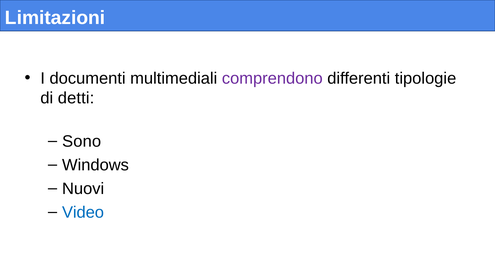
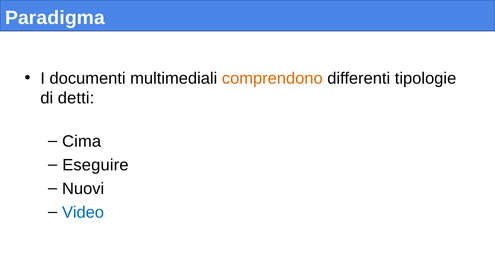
Limitazioni: Limitazioni -> Paradigma (55, 18)
comprendono colour: purple -> orange (272, 78)
Sono: Sono -> Cima (82, 142)
Windows: Windows -> Eseguire (95, 165)
